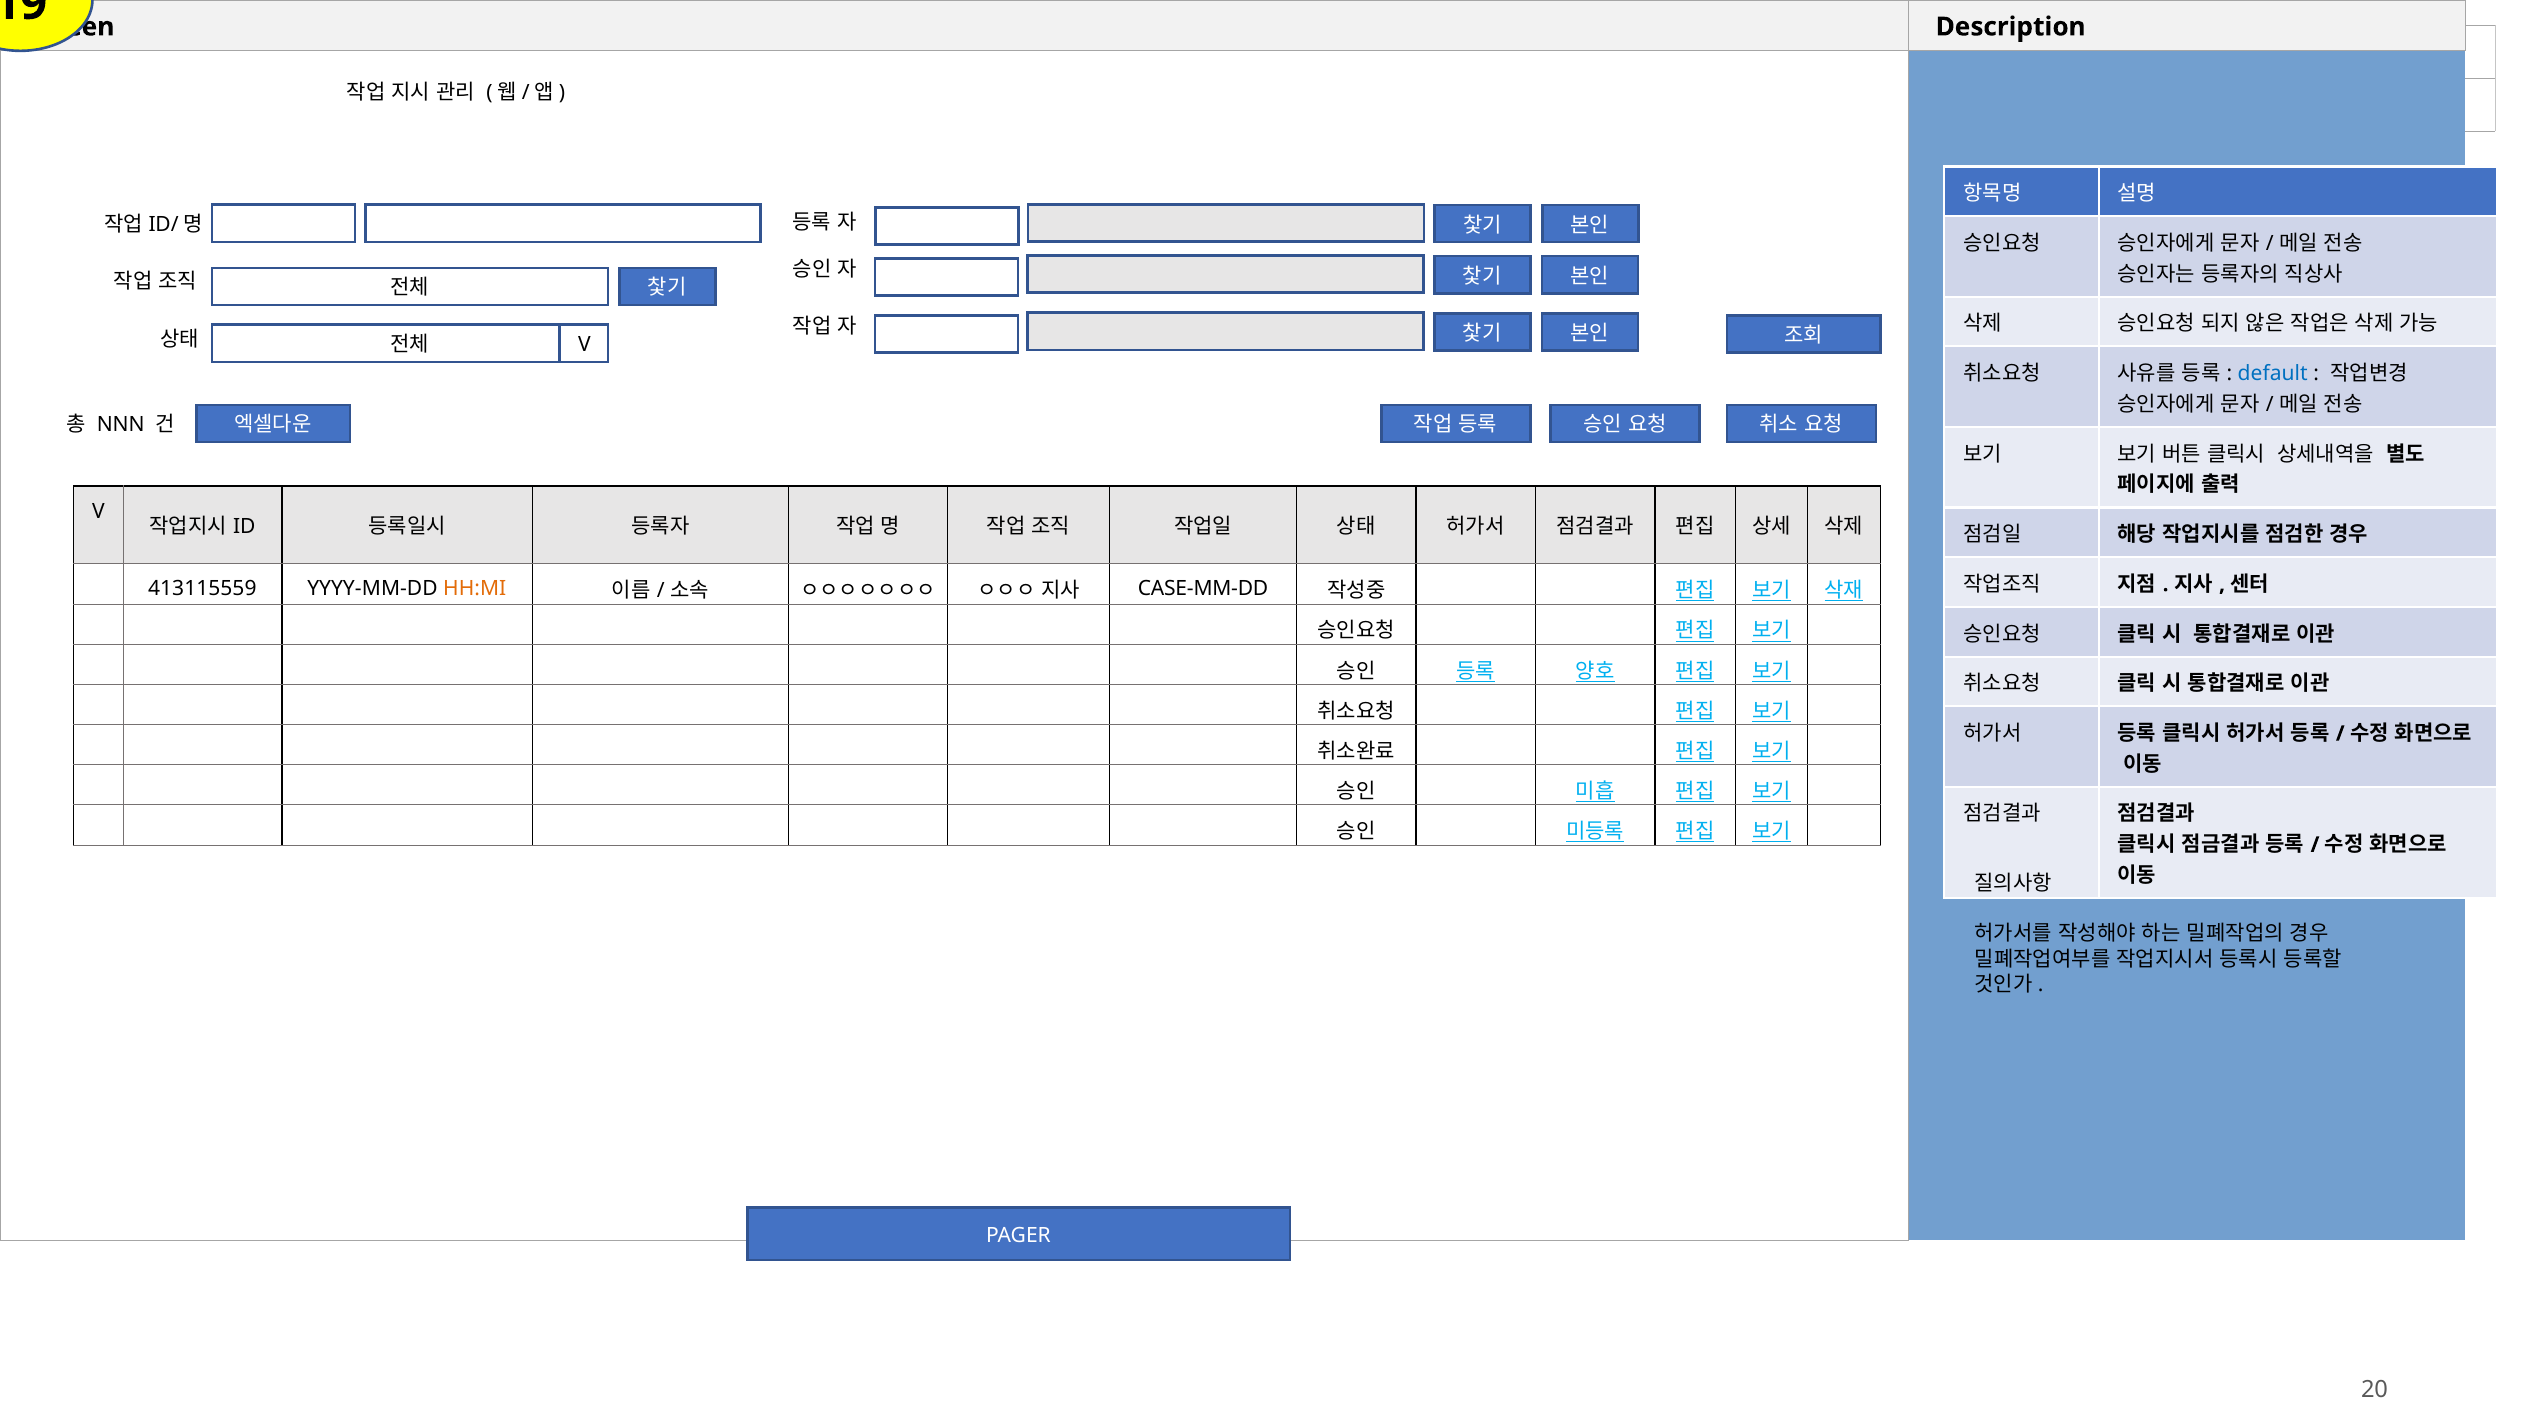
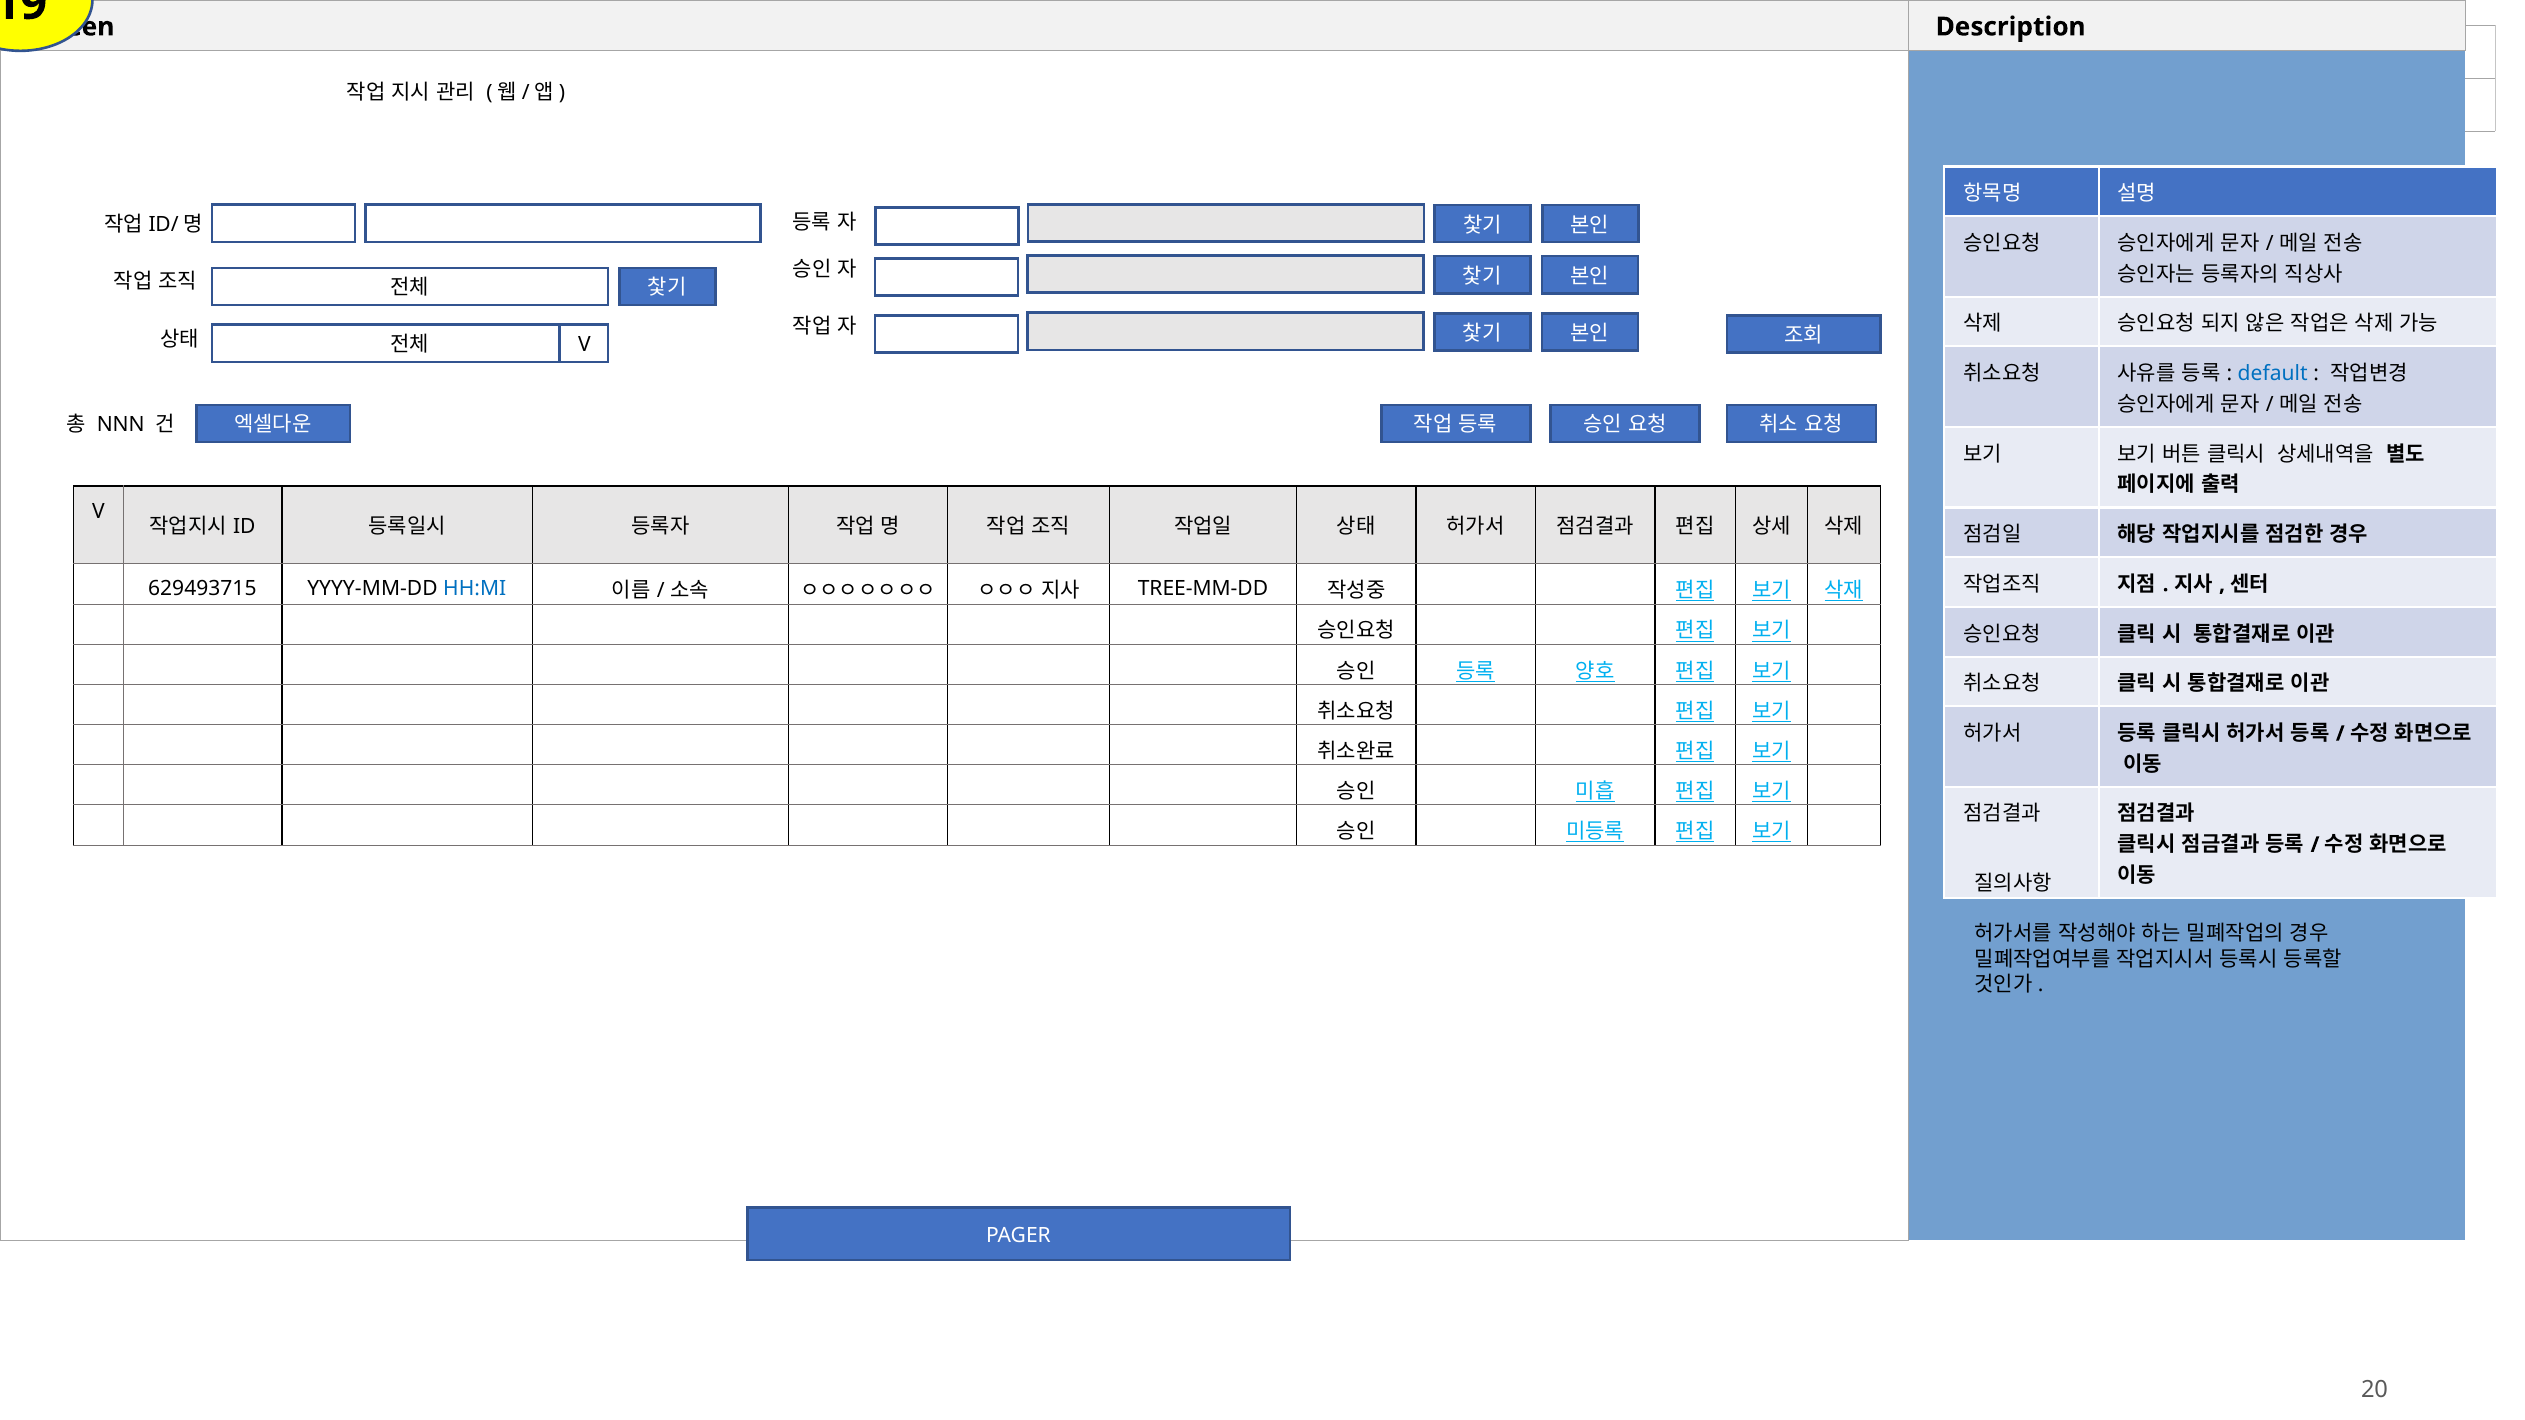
413115559: 413115559 -> 629493715 (202, 589)
HH:MI colour: orange -> blue (475, 589)
CASE-MM-DD: CASE-MM-DD -> TREE-MM-DD (1203, 589)
